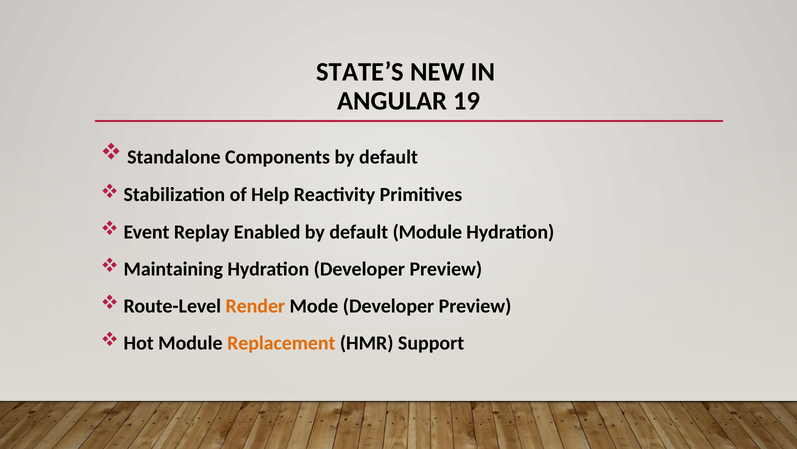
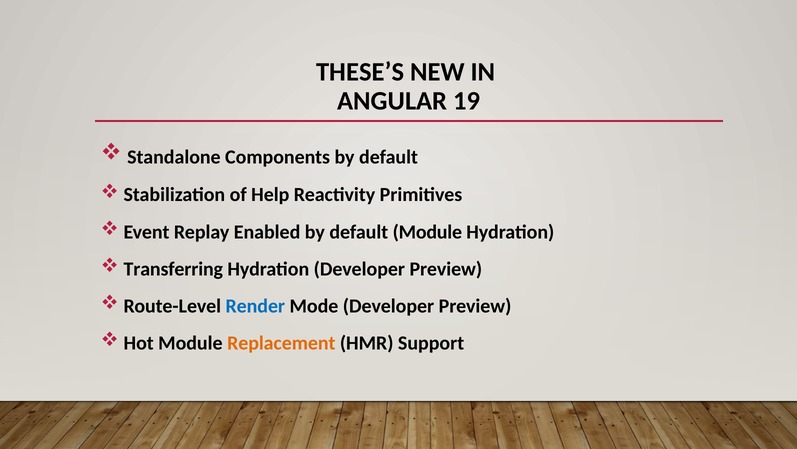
STATE’S: STATE’S -> THESE’S (360, 72)
Maintaining: Maintaining -> Transferring (173, 269)
Render colour: orange -> blue (255, 306)
